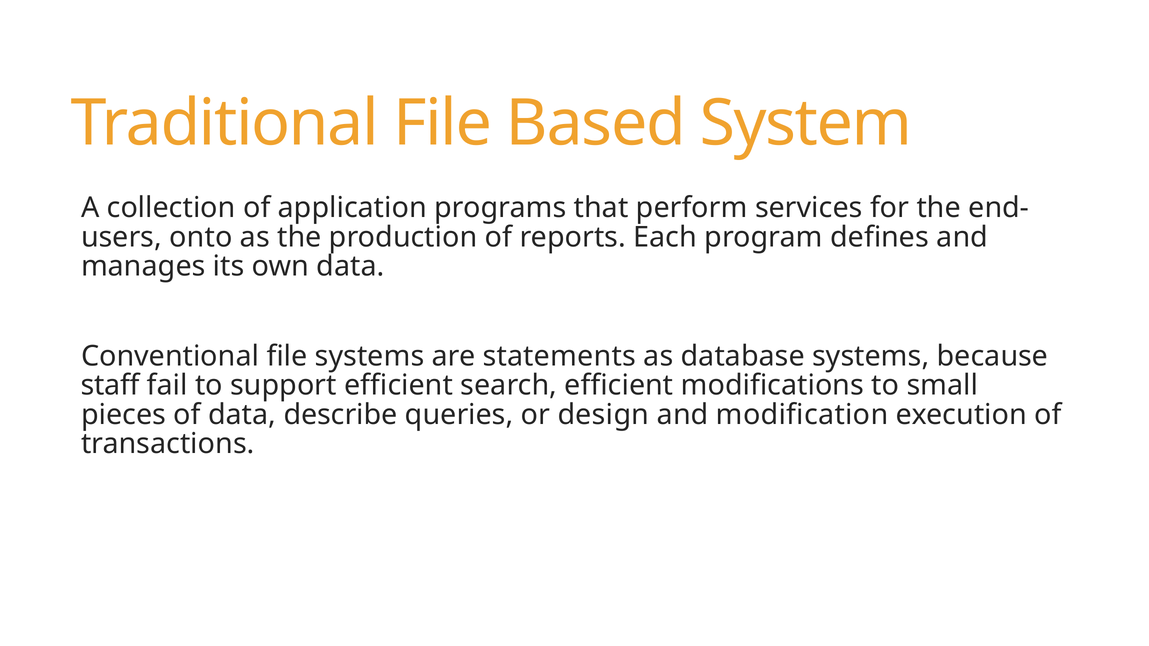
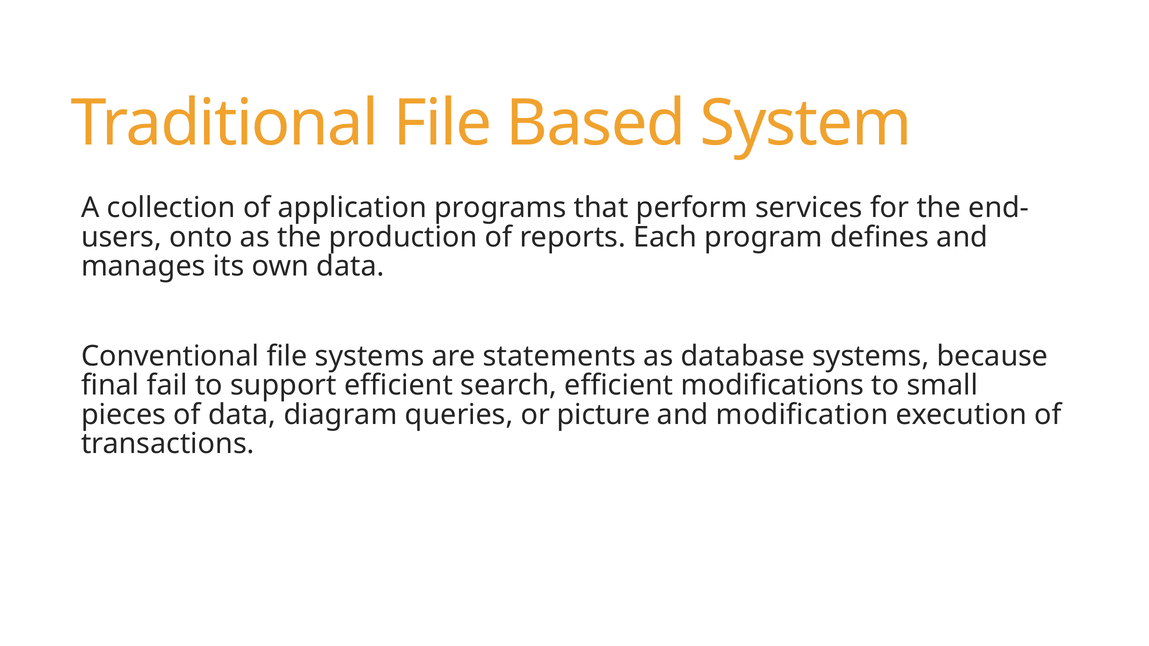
staff: staff -> final (110, 386)
describe: describe -> diagram (341, 415)
design: design -> picture (604, 415)
